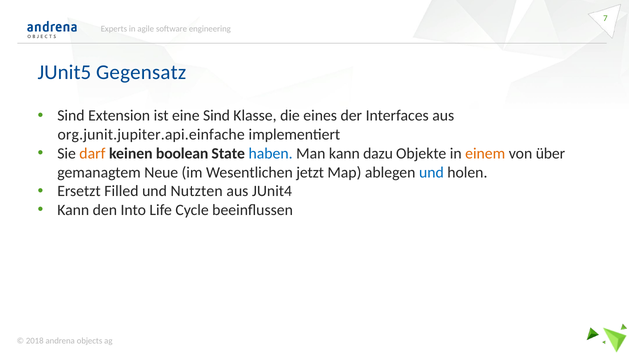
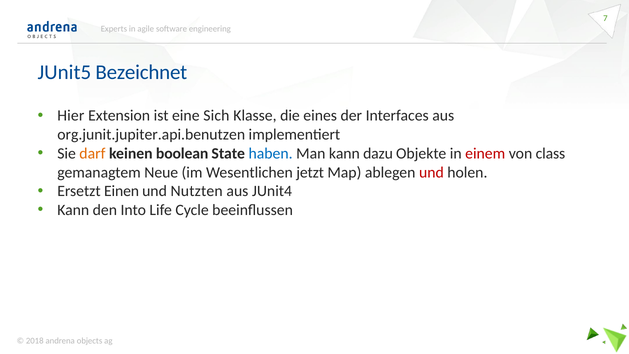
Gegensatz: Gegensatz -> Bezeichnet (141, 72)
Sind: Sind -> Hier (71, 116)
eine Sind: Sind -> Sich (216, 116)
org.junit.jupiter.api.einfache: org.junit.jupiter.api.einfache -> org.junit.jupiter.api.benutzen (151, 135)
einem colour: orange -> red (485, 153)
über: über -> class (550, 153)
und colour: blue -> red (431, 172)
Filled: Filled -> Einen (122, 191)
